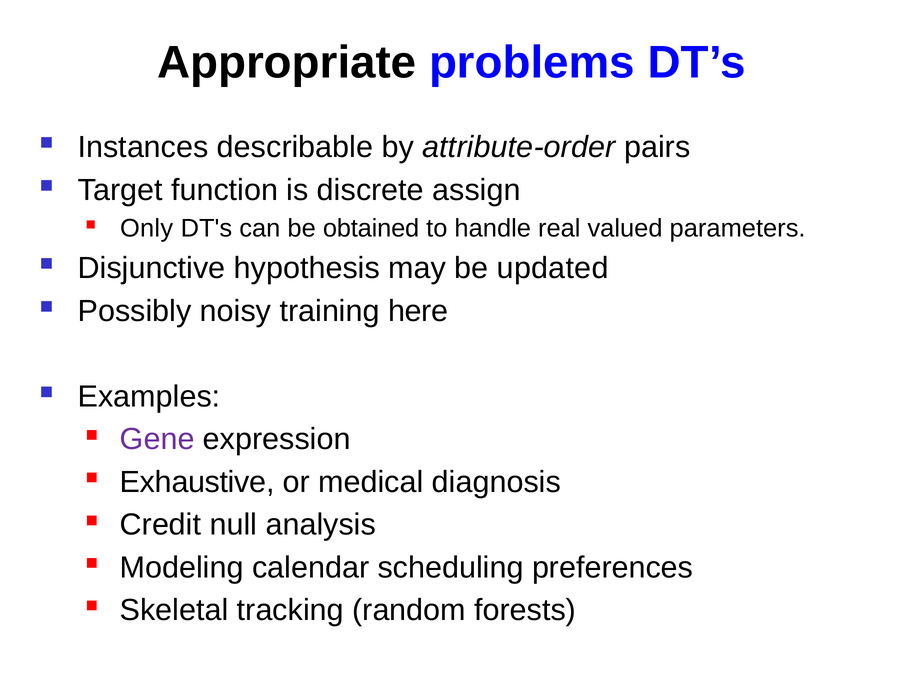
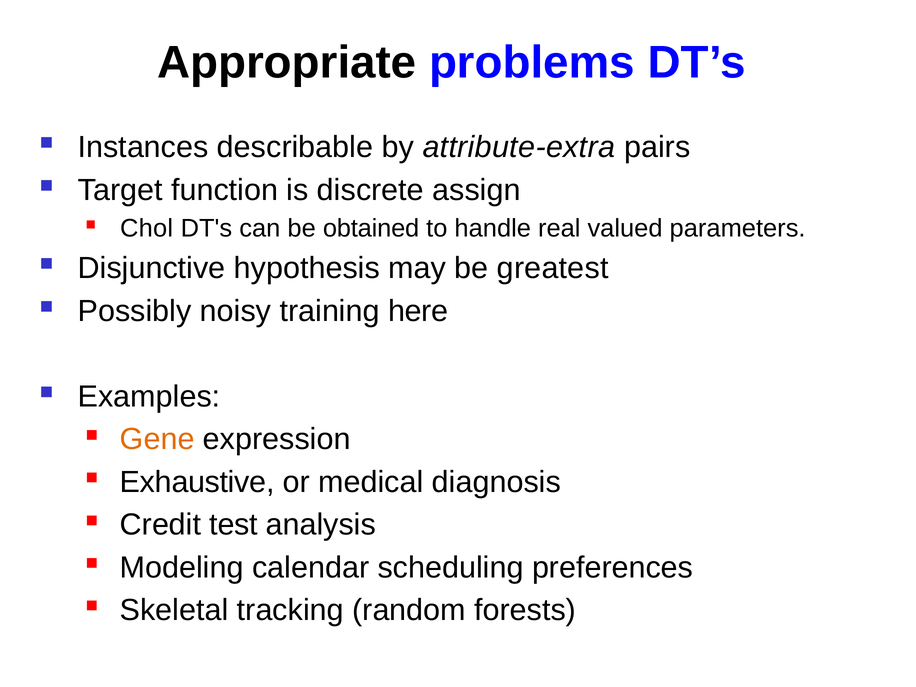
attribute-order: attribute-order -> attribute-extra (519, 147)
Only: Only -> Chol (147, 228)
updated: updated -> greatest (553, 268)
Gene colour: purple -> orange (157, 439)
null: null -> test (234, 525)
